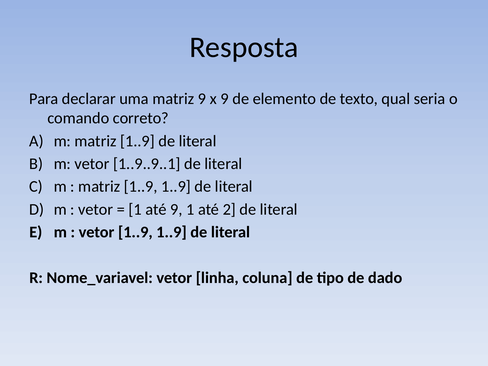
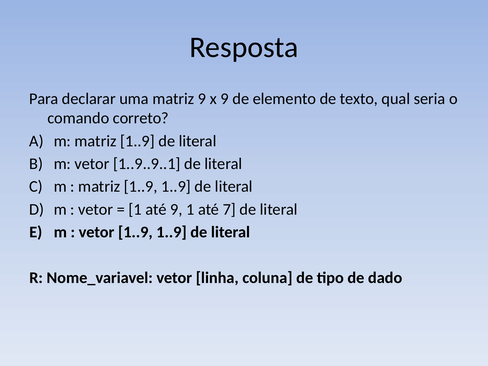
2: 2 -> 7 (229, 209)
